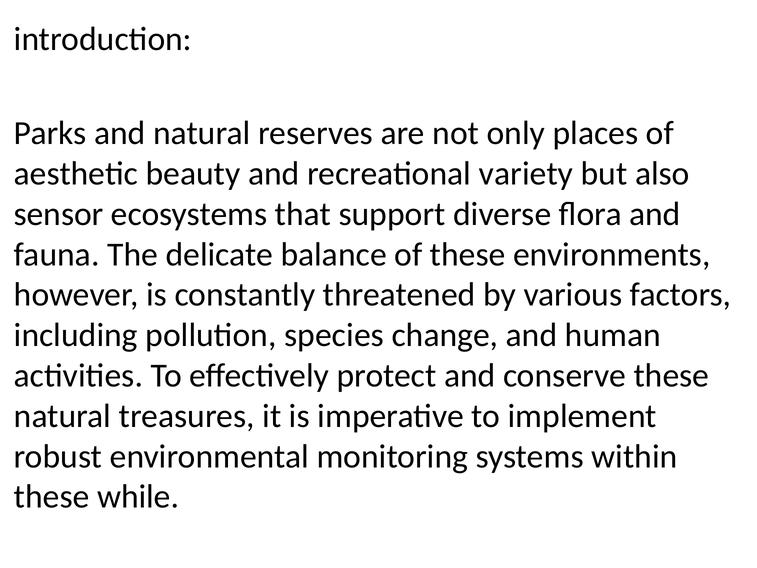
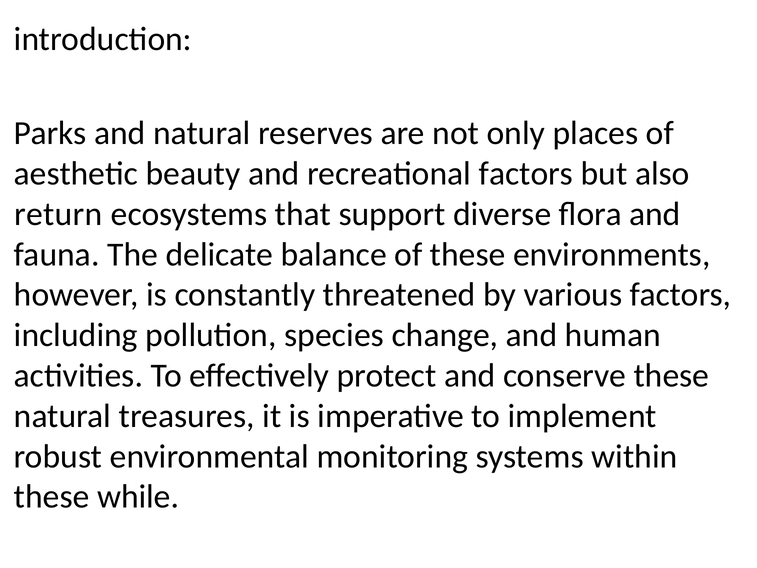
recreational variety: variety -> factors (526, 174)
sensor: sensor -> return (58, 214)
